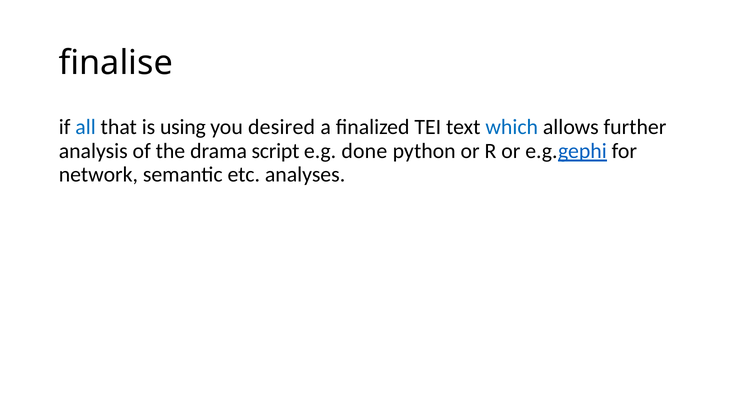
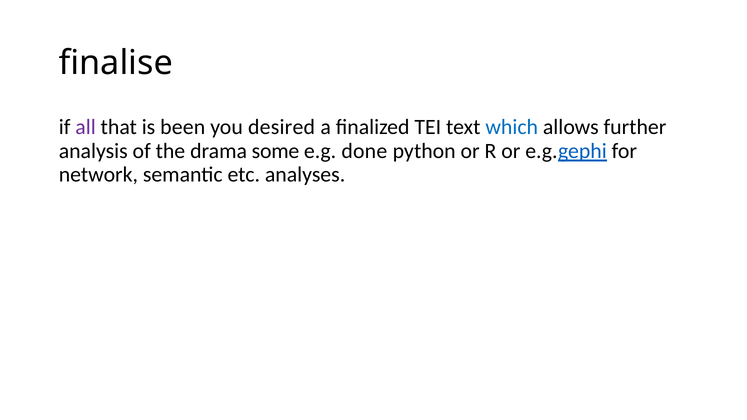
all colour: blue -> purple (86, 127)
using: using -> been (183, 127)
script: script -> some (276, 151)
